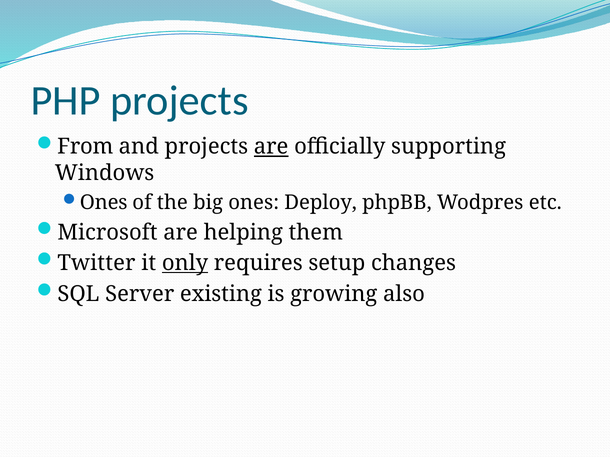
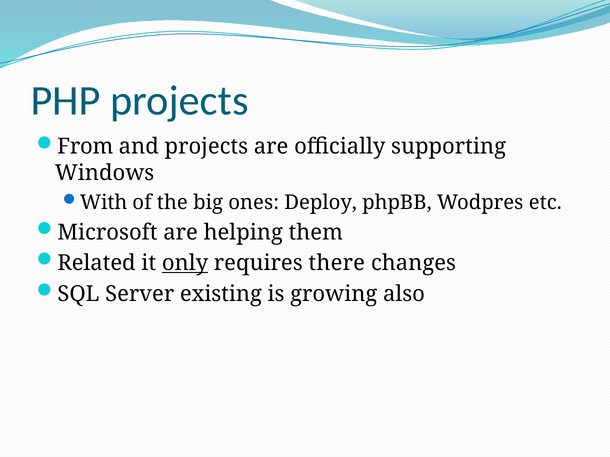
are underline: present -> none (271, 147)
Ones: Ones -> With (104, 203)
Twitter: Twitter -> Related (97, 263)
setup: setup -> there (337, 263)
